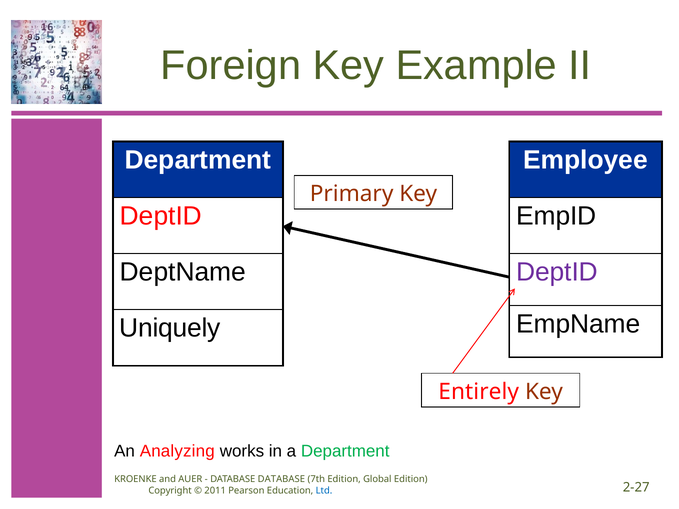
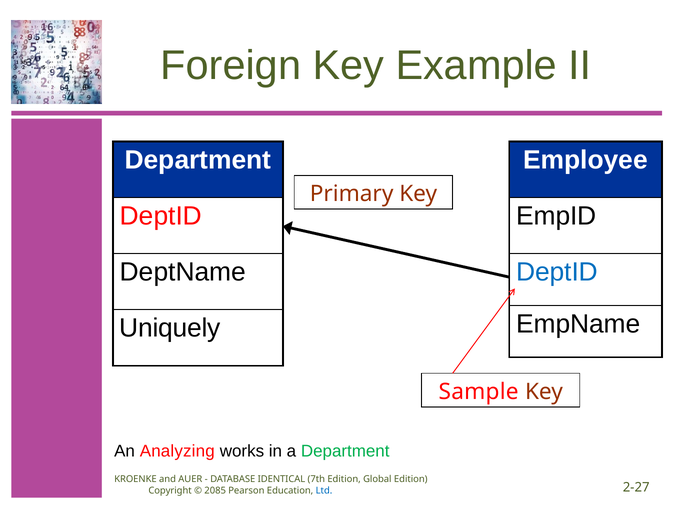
DeptID colour: purple -> blue (557, 272)
Entirely: Entirely -> Sample (479, 392)
DATABASE DATABASE: DATABASE -> IDENTICAL (281, 479)
2011: 2011 -> 2085 (215, 491)
